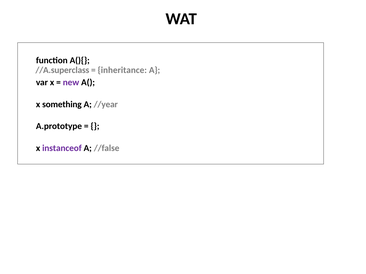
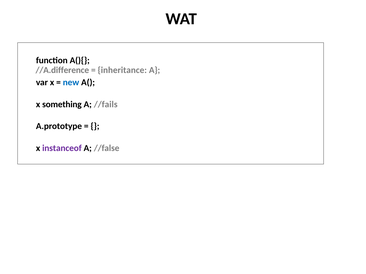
//A.superclass: //A.superclass -> //A.difference (62, 70)
new colour: purple -> blue (71, 83)
//year: //year -> //fails (106, 104)
